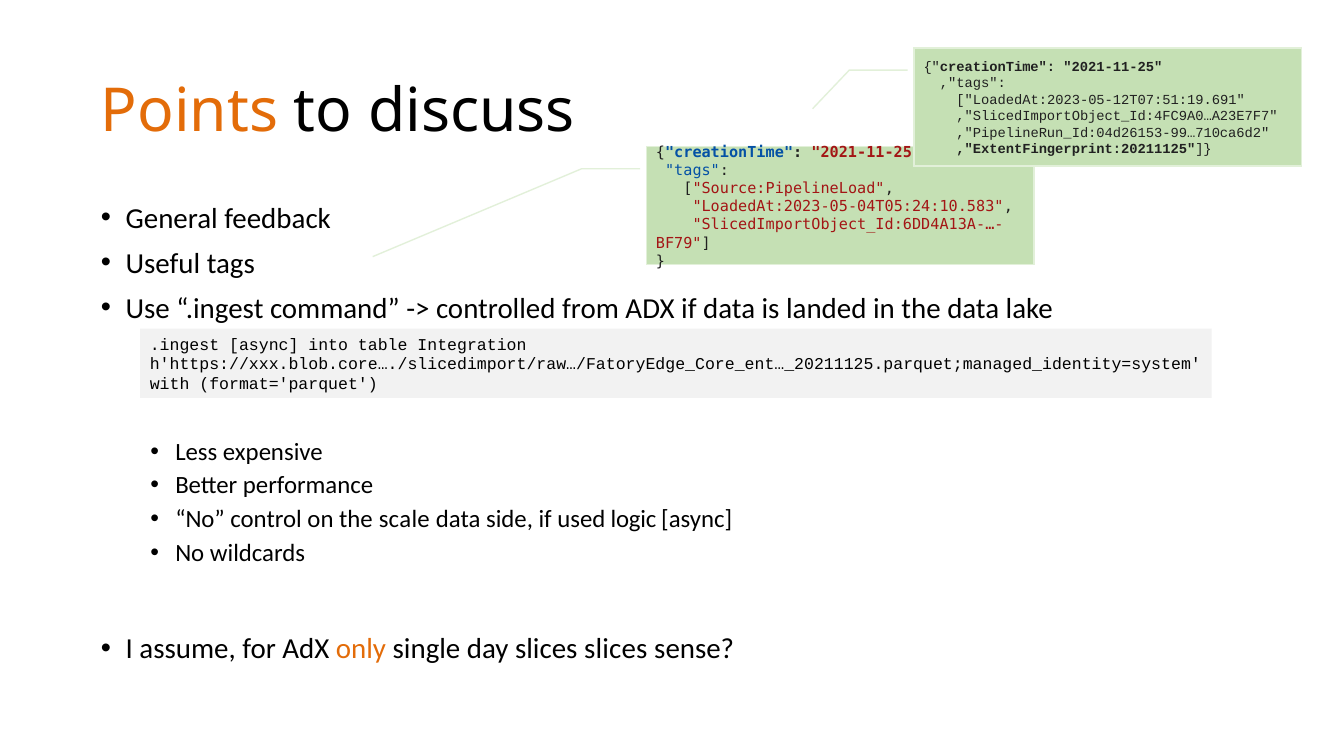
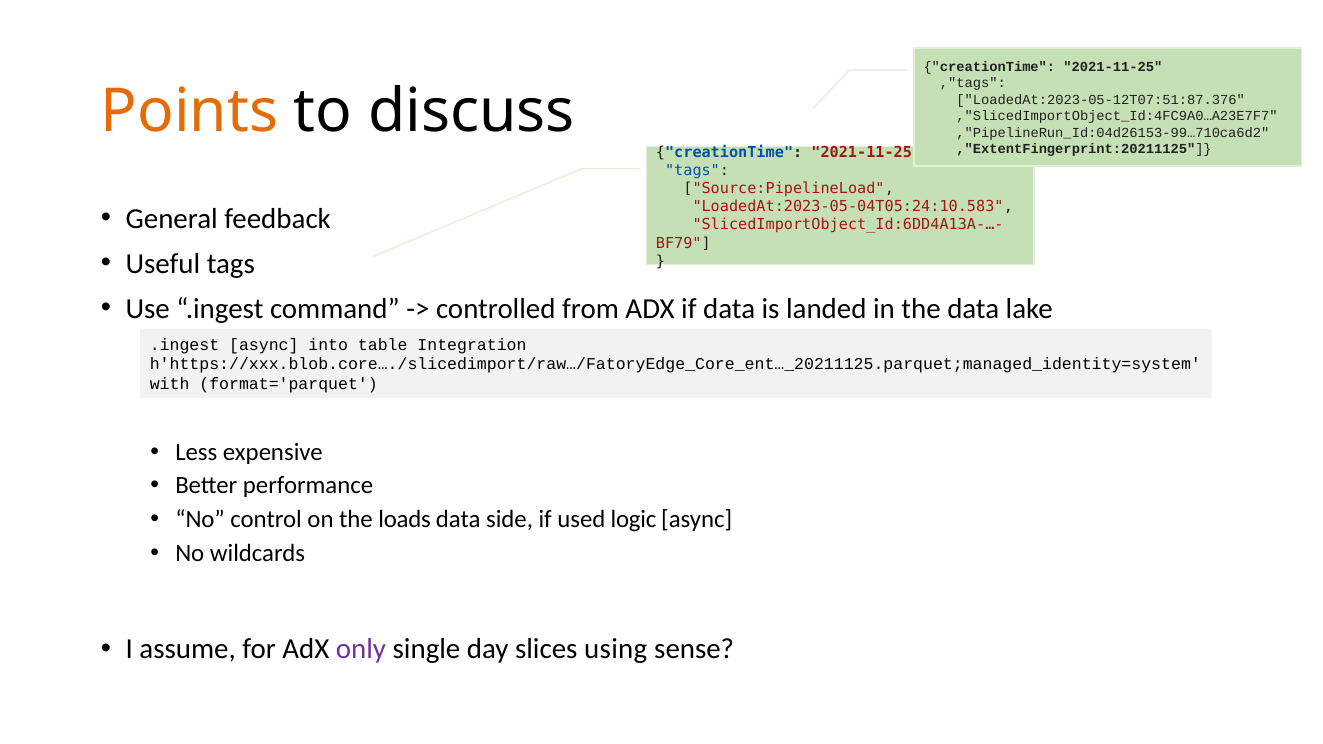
LoadedAt:2023-05-12T07:51:19.691: LoadedAt:2023-05-12T07:51:19.691 -> LoadedAt:2023-05-12T07:51:87.376 (1101, 100)
scale: scale -> loads (405, 519)
only colour: orange -> purple (361, 649)
slices slices: slices -> using (616, 649)
